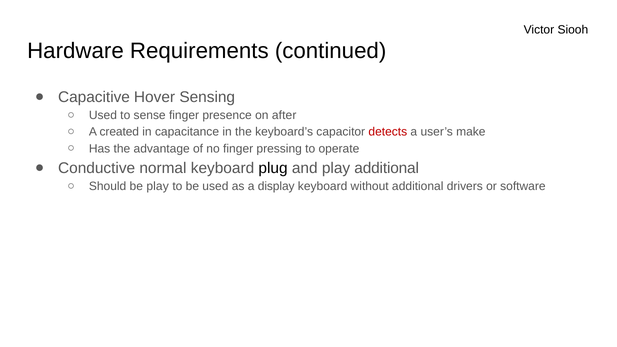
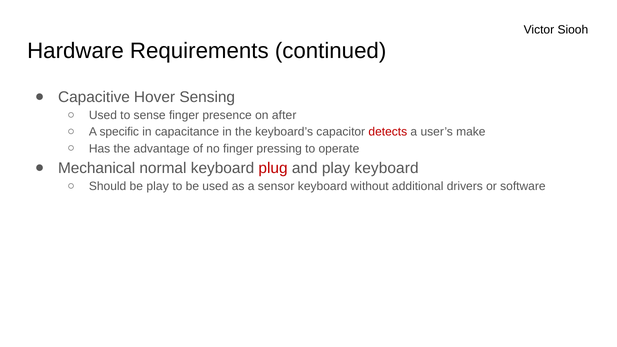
created: created -> specific (119, 132)
Conductive: Conductive -> Mechanical (97, 168)
plug colour: black -> red (273, 168)
play additional: additional -> keyboard (387, 168)
display: display -> sensor (276, 186)
